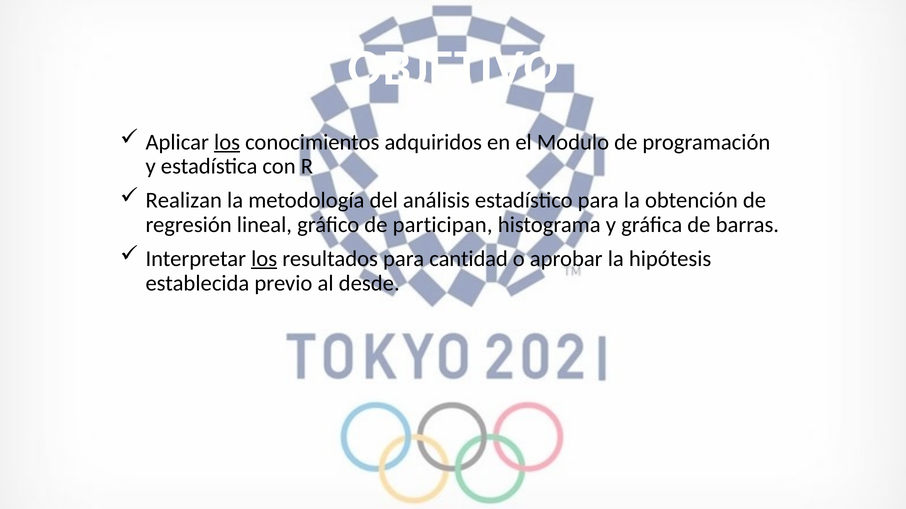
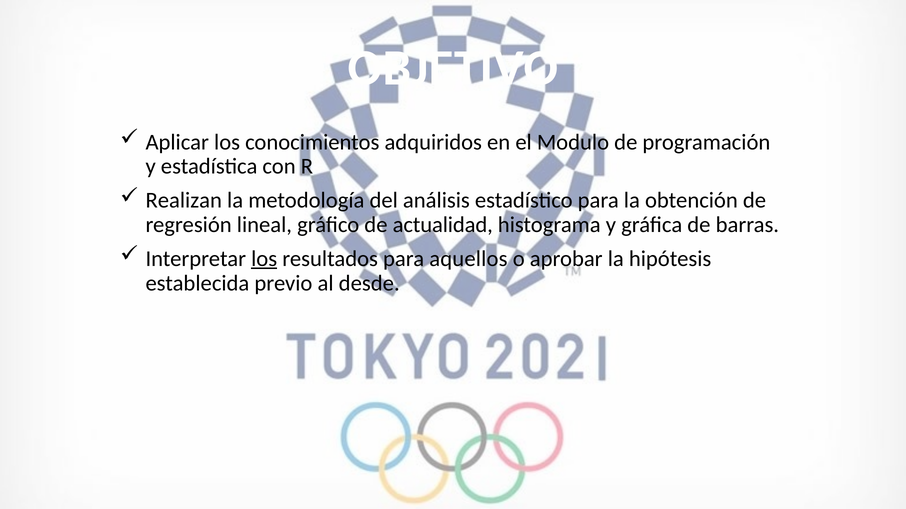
los underline: present -> none (227, 142)
participan: participan -> actualidad (443, 225)
cantidad: cantidad -> aquellos (468, 259)
